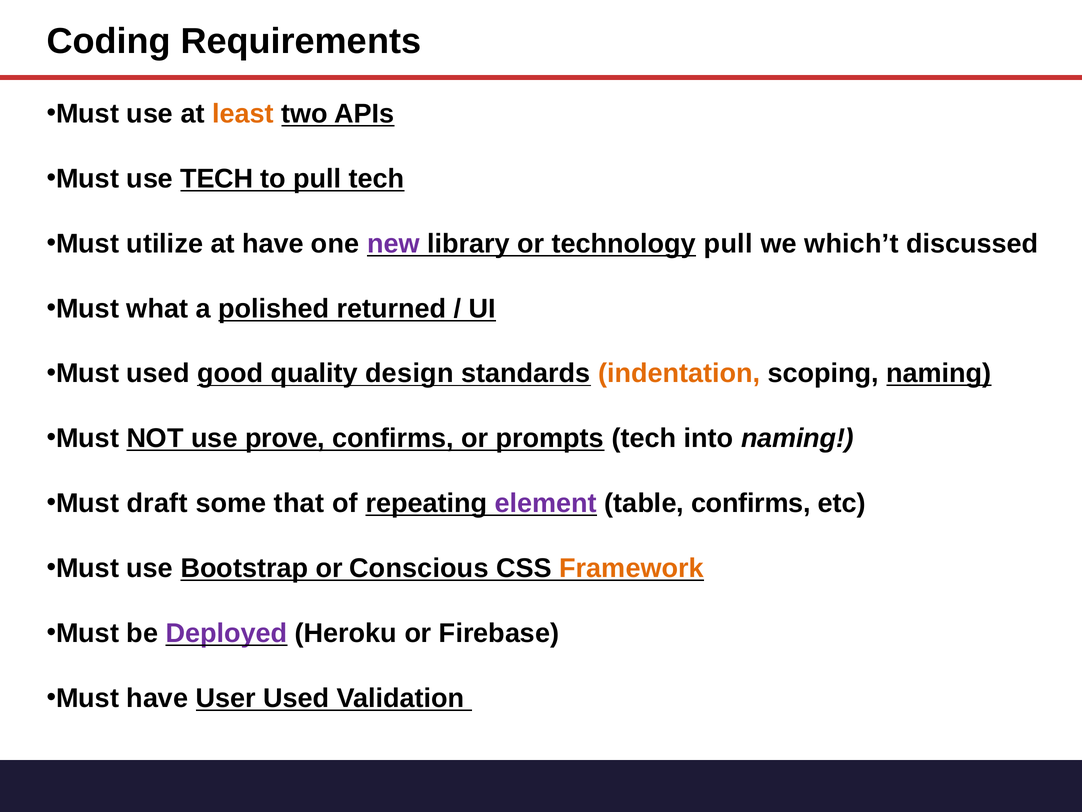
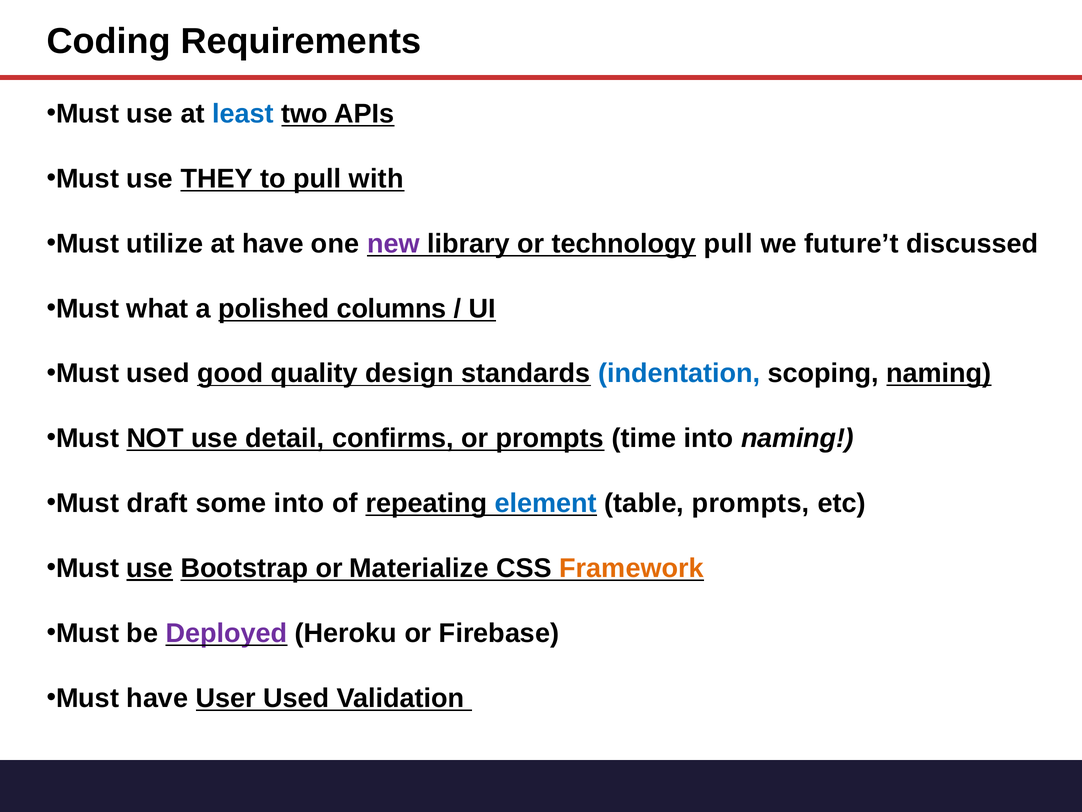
least colour: orange -> blue (243, 114)
use TECH: TECH -> THEY (217, 179)
pull tech: tech -> with (376, 179)
which’t: which’t -> future’t (851, 243)
returned: returned -> columns (392, 308)
indentation colour: orange -> blue (679, 373)
prove: prove -> detail (285, 438)
prompts tech: tech -> time (644, 438)
some that: that -> into (299, 503)
element colour: purple -> blue (546, 503)
table confirms: confirms -> prompts (751, 503)
use underline: none -> present (150, 568)
Conscious: Conscious -> Materialize (419, 568)
